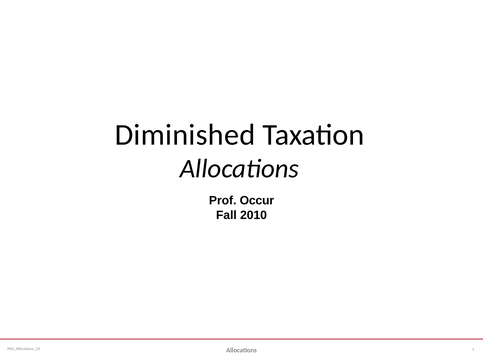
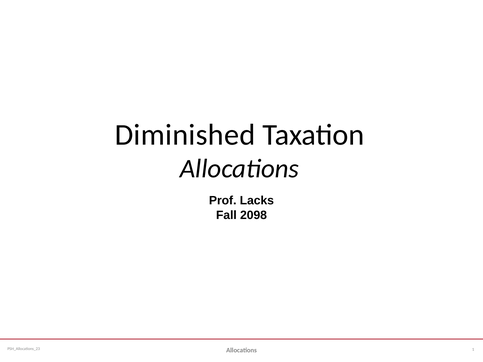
Occur: Occur -> Lacks (257, 201)
2010: 2010 -> 2098 (254, 215)
